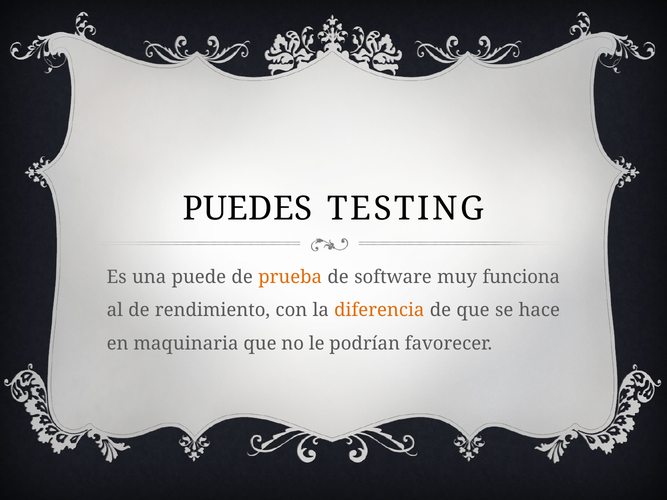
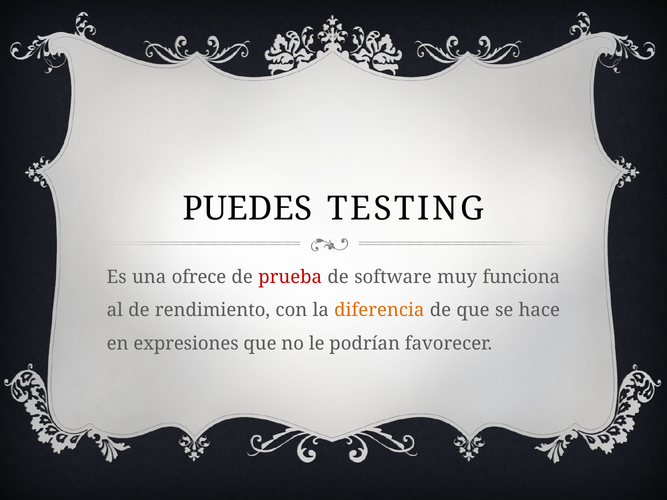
puede: puede -> ofrece (199, 277)
prueba colour: orange -> red (290, 277)
maquinaria: maquinaria -> expresiones (186, 344)
